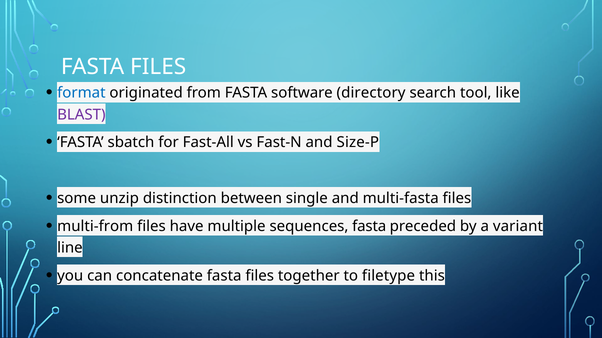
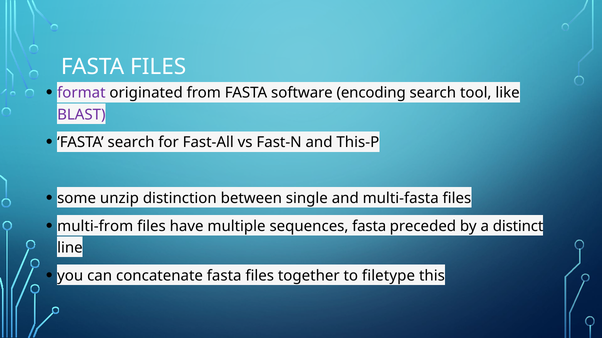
format colour: blue -> purple (81, 93)
directory: directory -> encoding (371, 93)
FASTA sbatch: sbatch -> search (131, 143)
Size-P: Size-P -> This-P (358, 143)
variant: variant -> distinct (518, 227)
